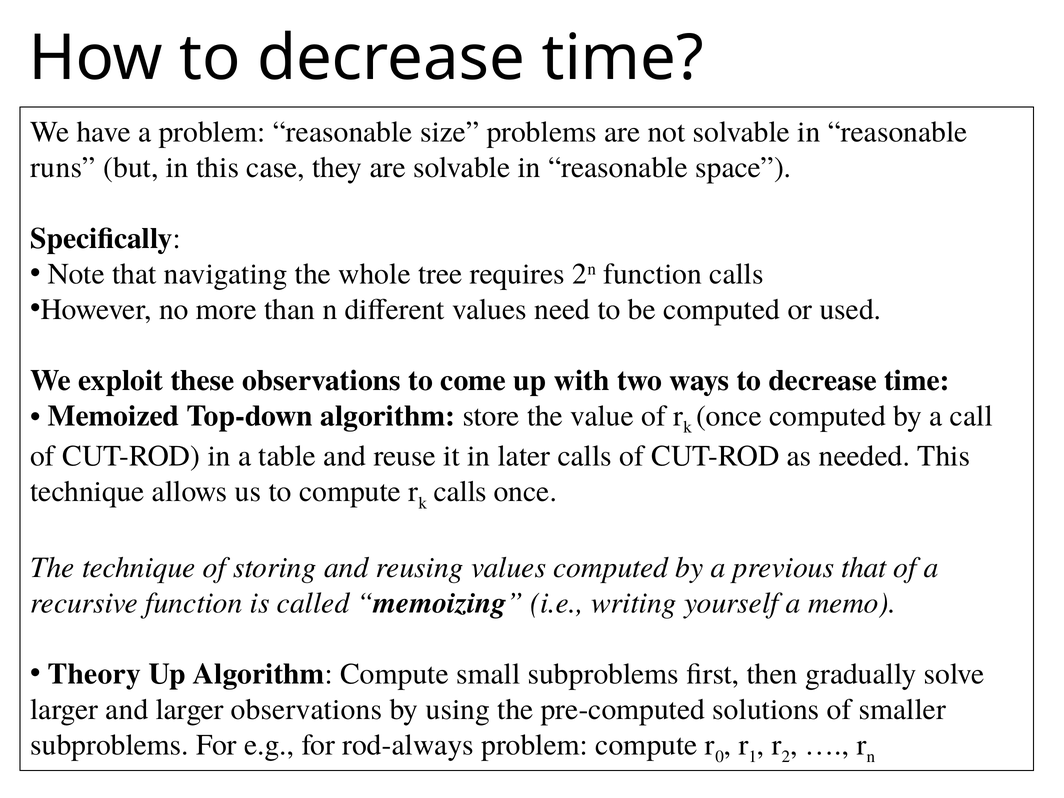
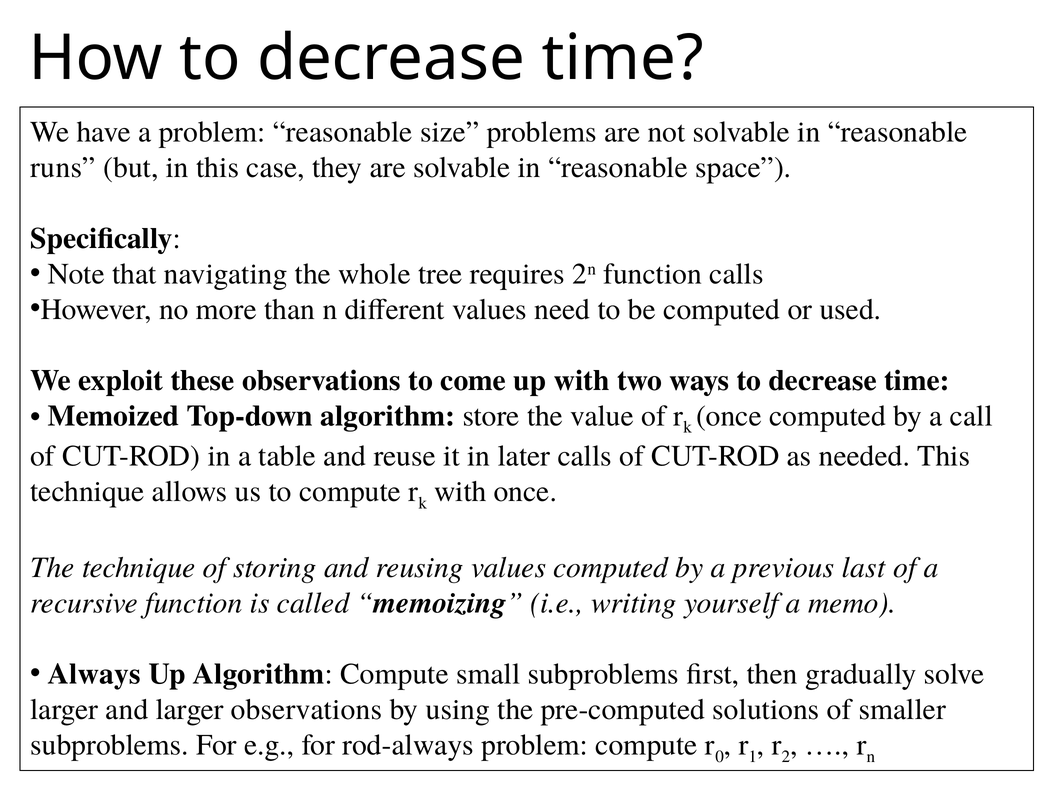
calls: calls -> with (460, 492)
previous that: that -> last (864, 567)
Theory: Theory -> Always (94, 674)
